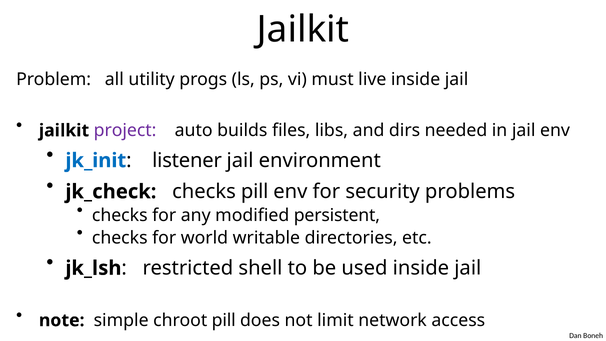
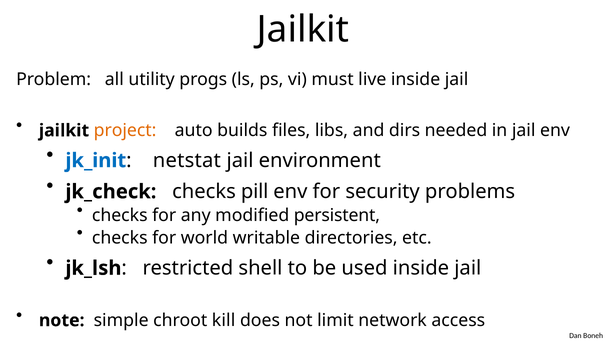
project colour: purple -> orange (125, 130)
listener: listener -> netstat (187, 161)
chroot pill: pill -> kill (224, 320)
